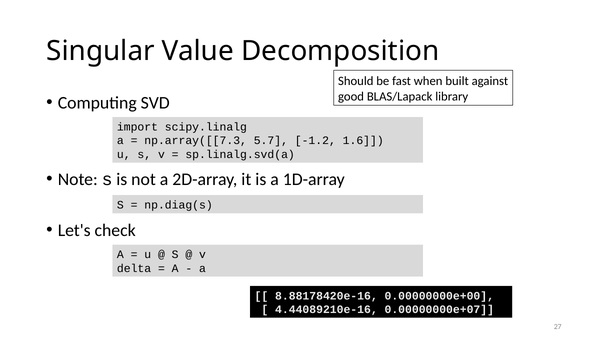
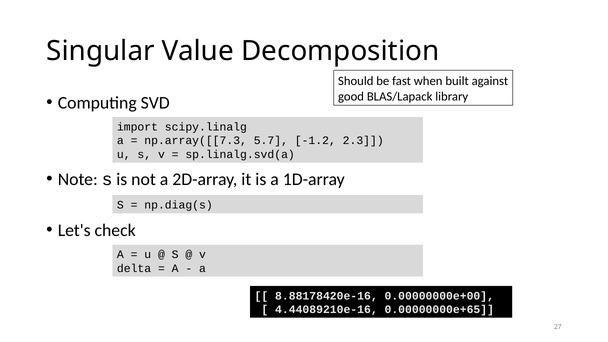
1.6: 1.6 -> 2.3 (363, 141)
0.00000000e+07: 0.00000000e+07 -> 0.00000000e+65 (439, 309)
